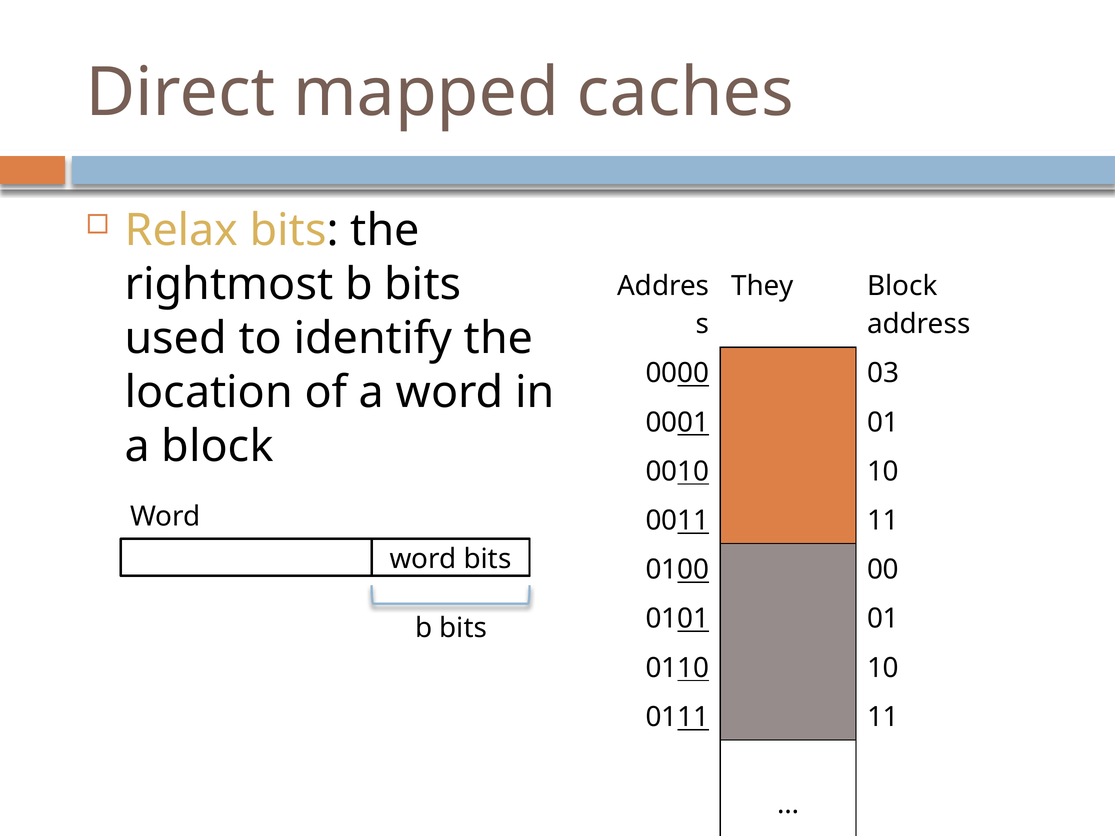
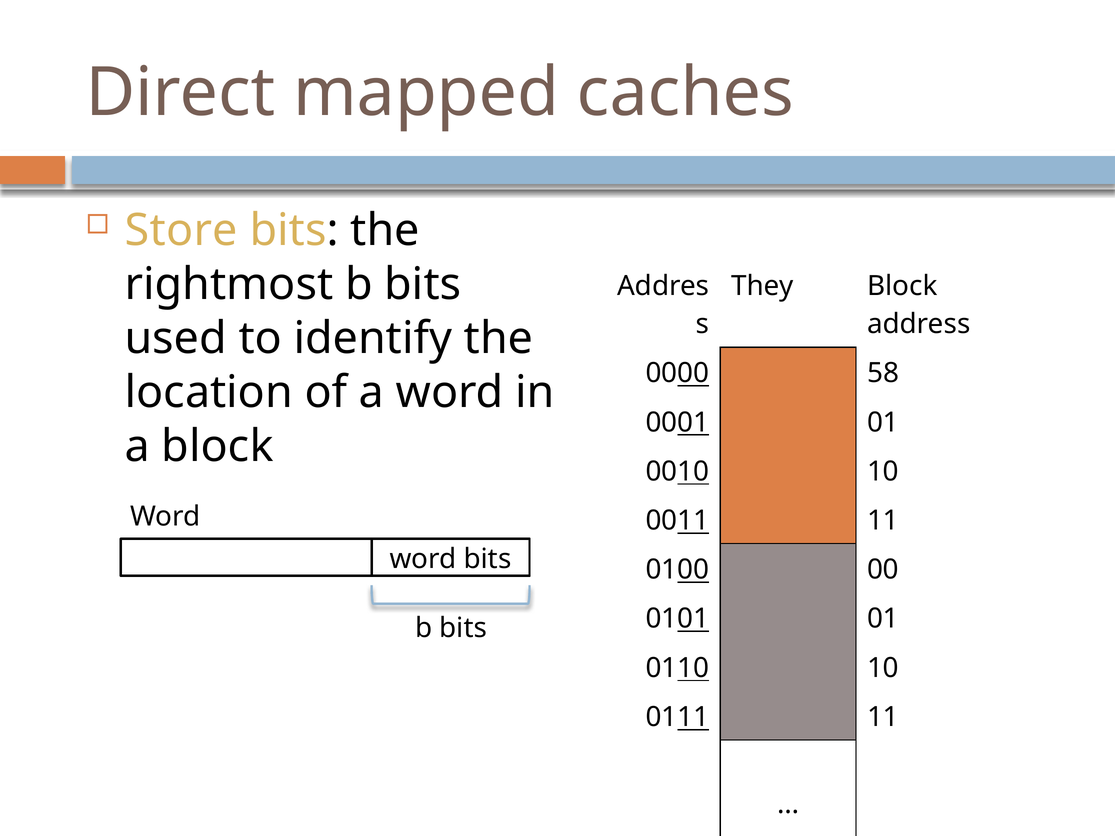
Relax: Relax -> Store (181, 231)
03: 03 -> 58 (883, 373)
